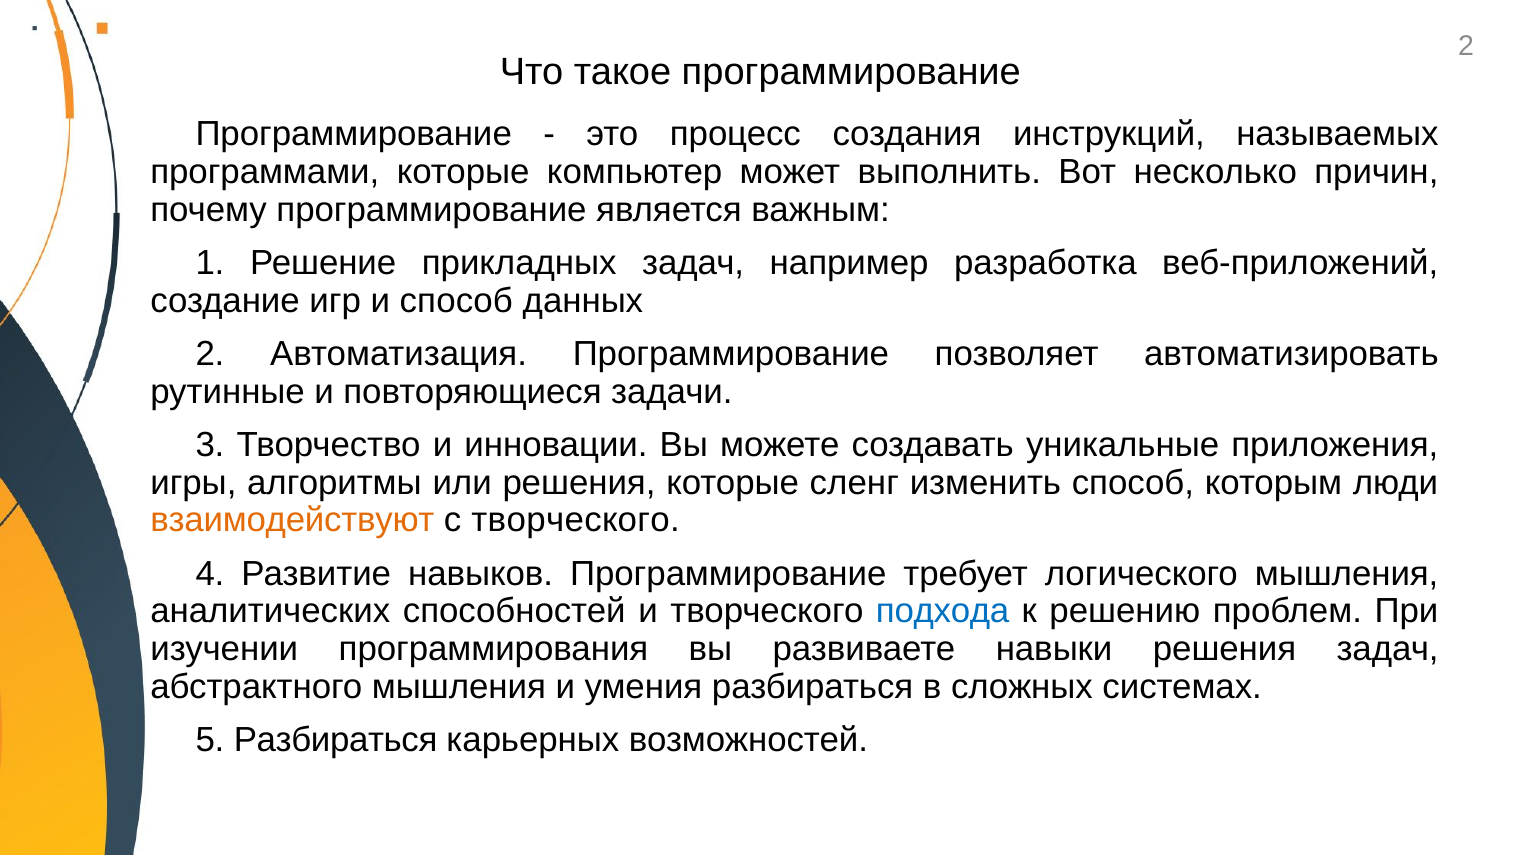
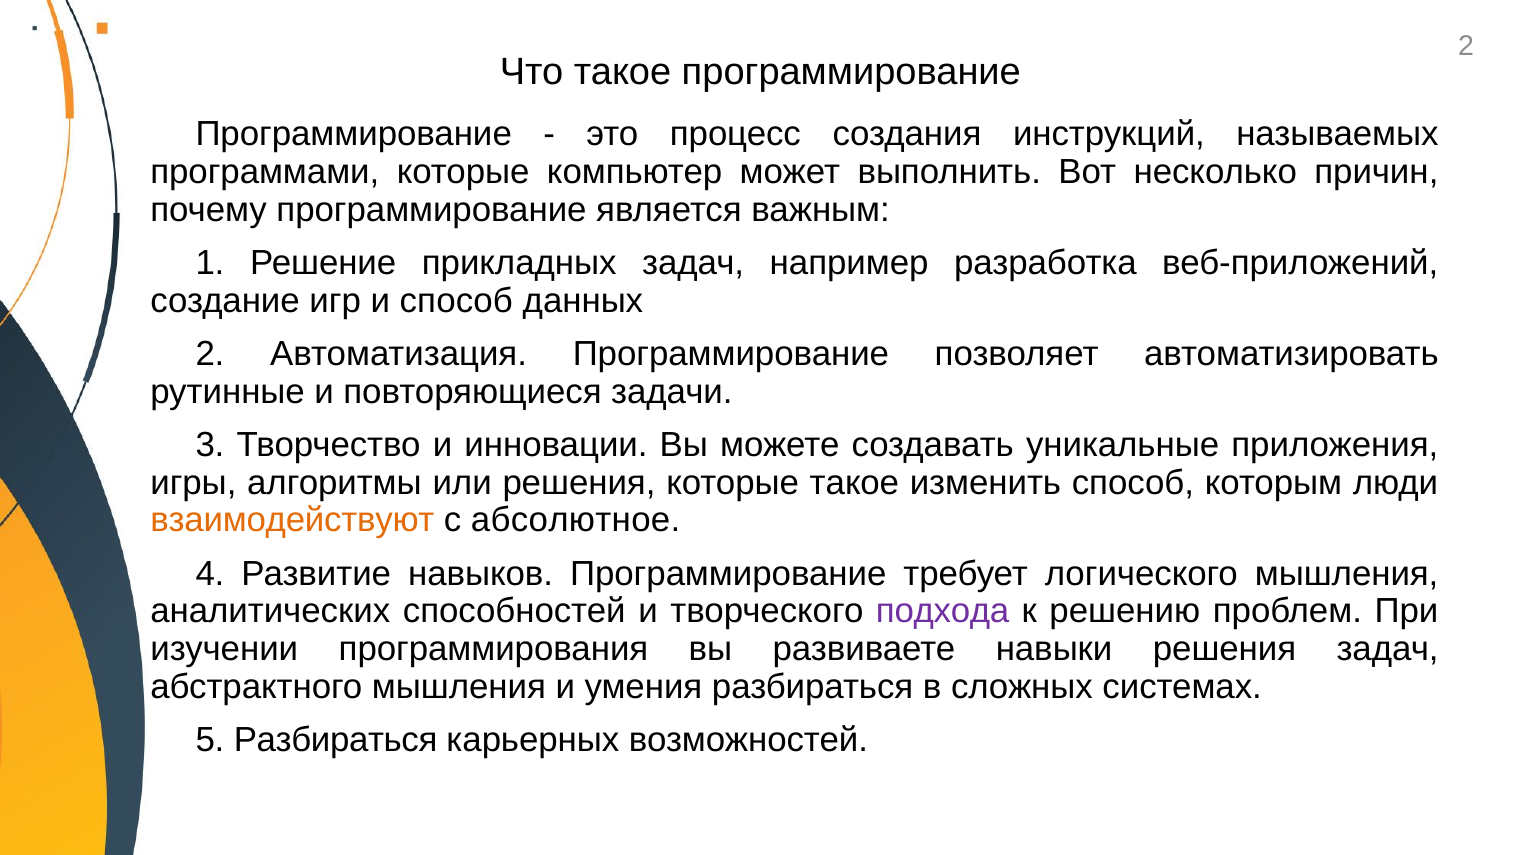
которые сленг: сленг -> такое (854, 483)
с творческого: творческого -> абсолютное (576, 521)
подхода colour: blue -> purple (943, 612)
